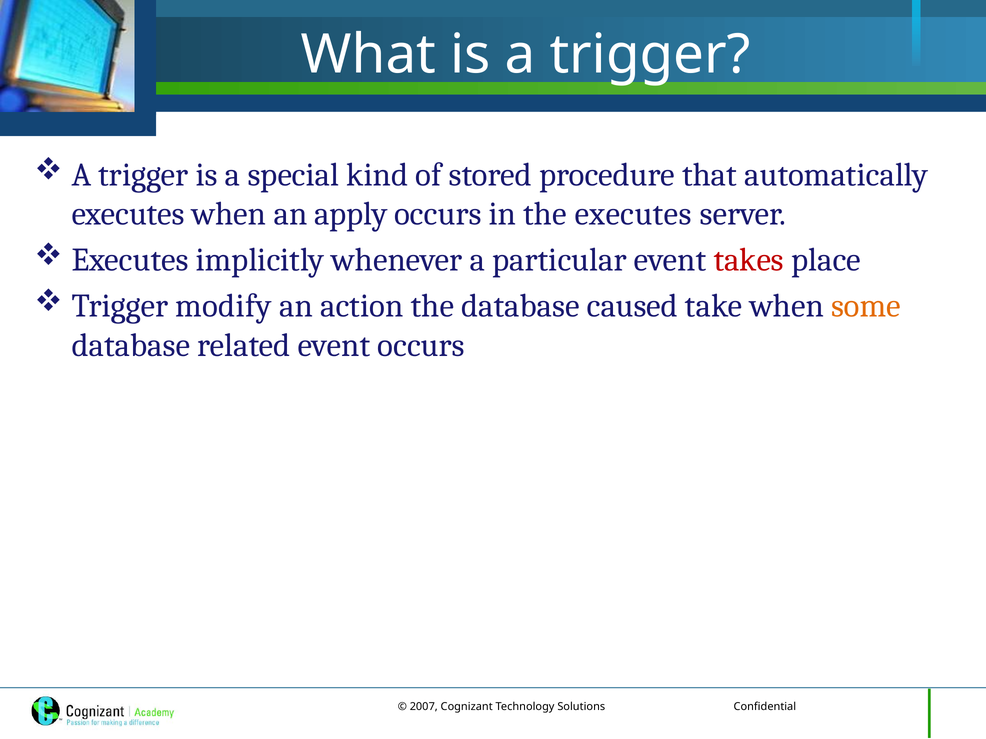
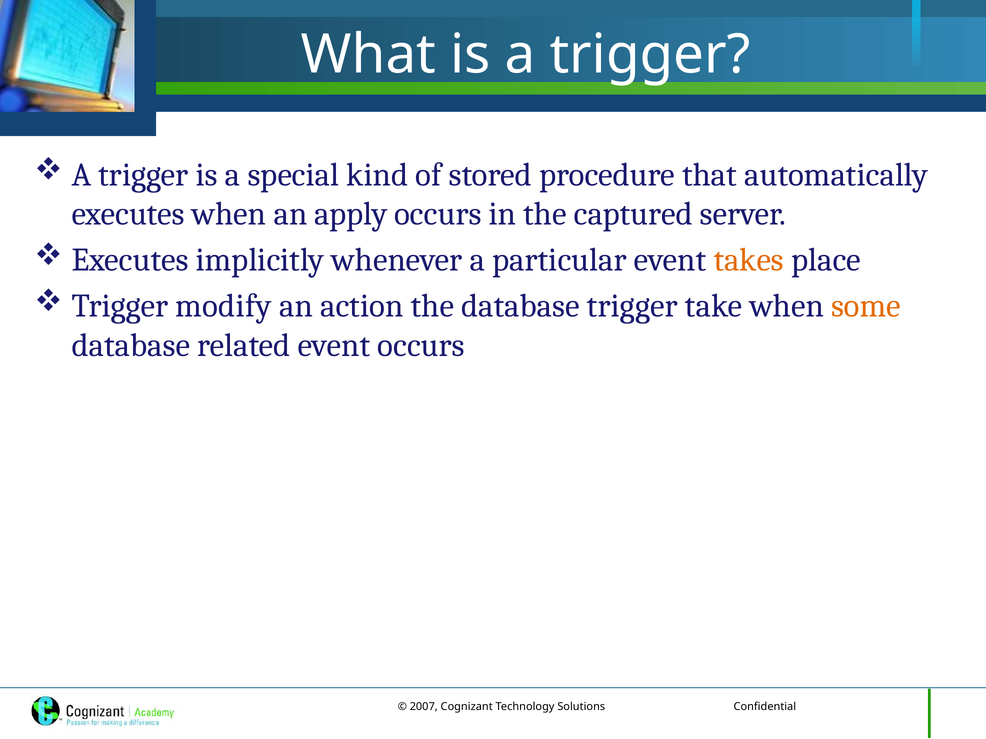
the executes: executes -> captured (633, 214)
takes colour: red -> orange (749, 260)
database caused: caused -> trigger (632, 306)
